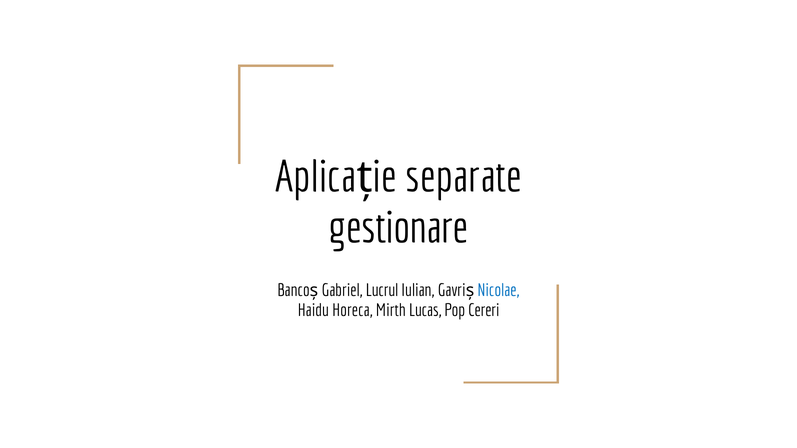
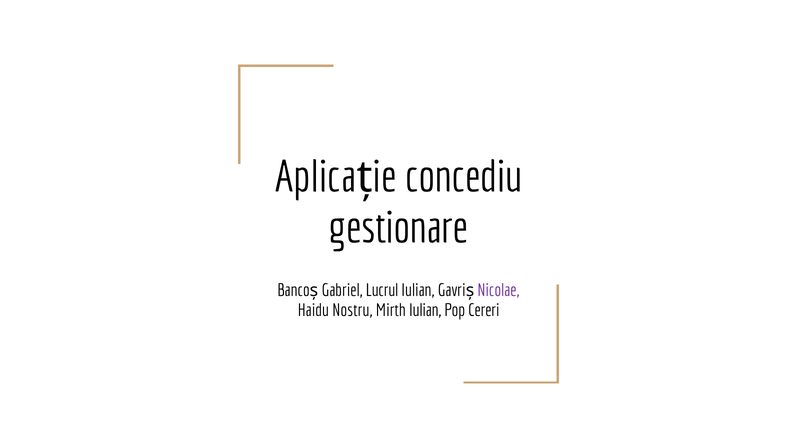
separate: separate -> concediu (464, 177)
Nicolae colour: blue -> purple (498, 290)
Horeca: Horeca -> Nostru (352, 311)
Mirth Lucas: Lucas -> Iulian (425, 311)
